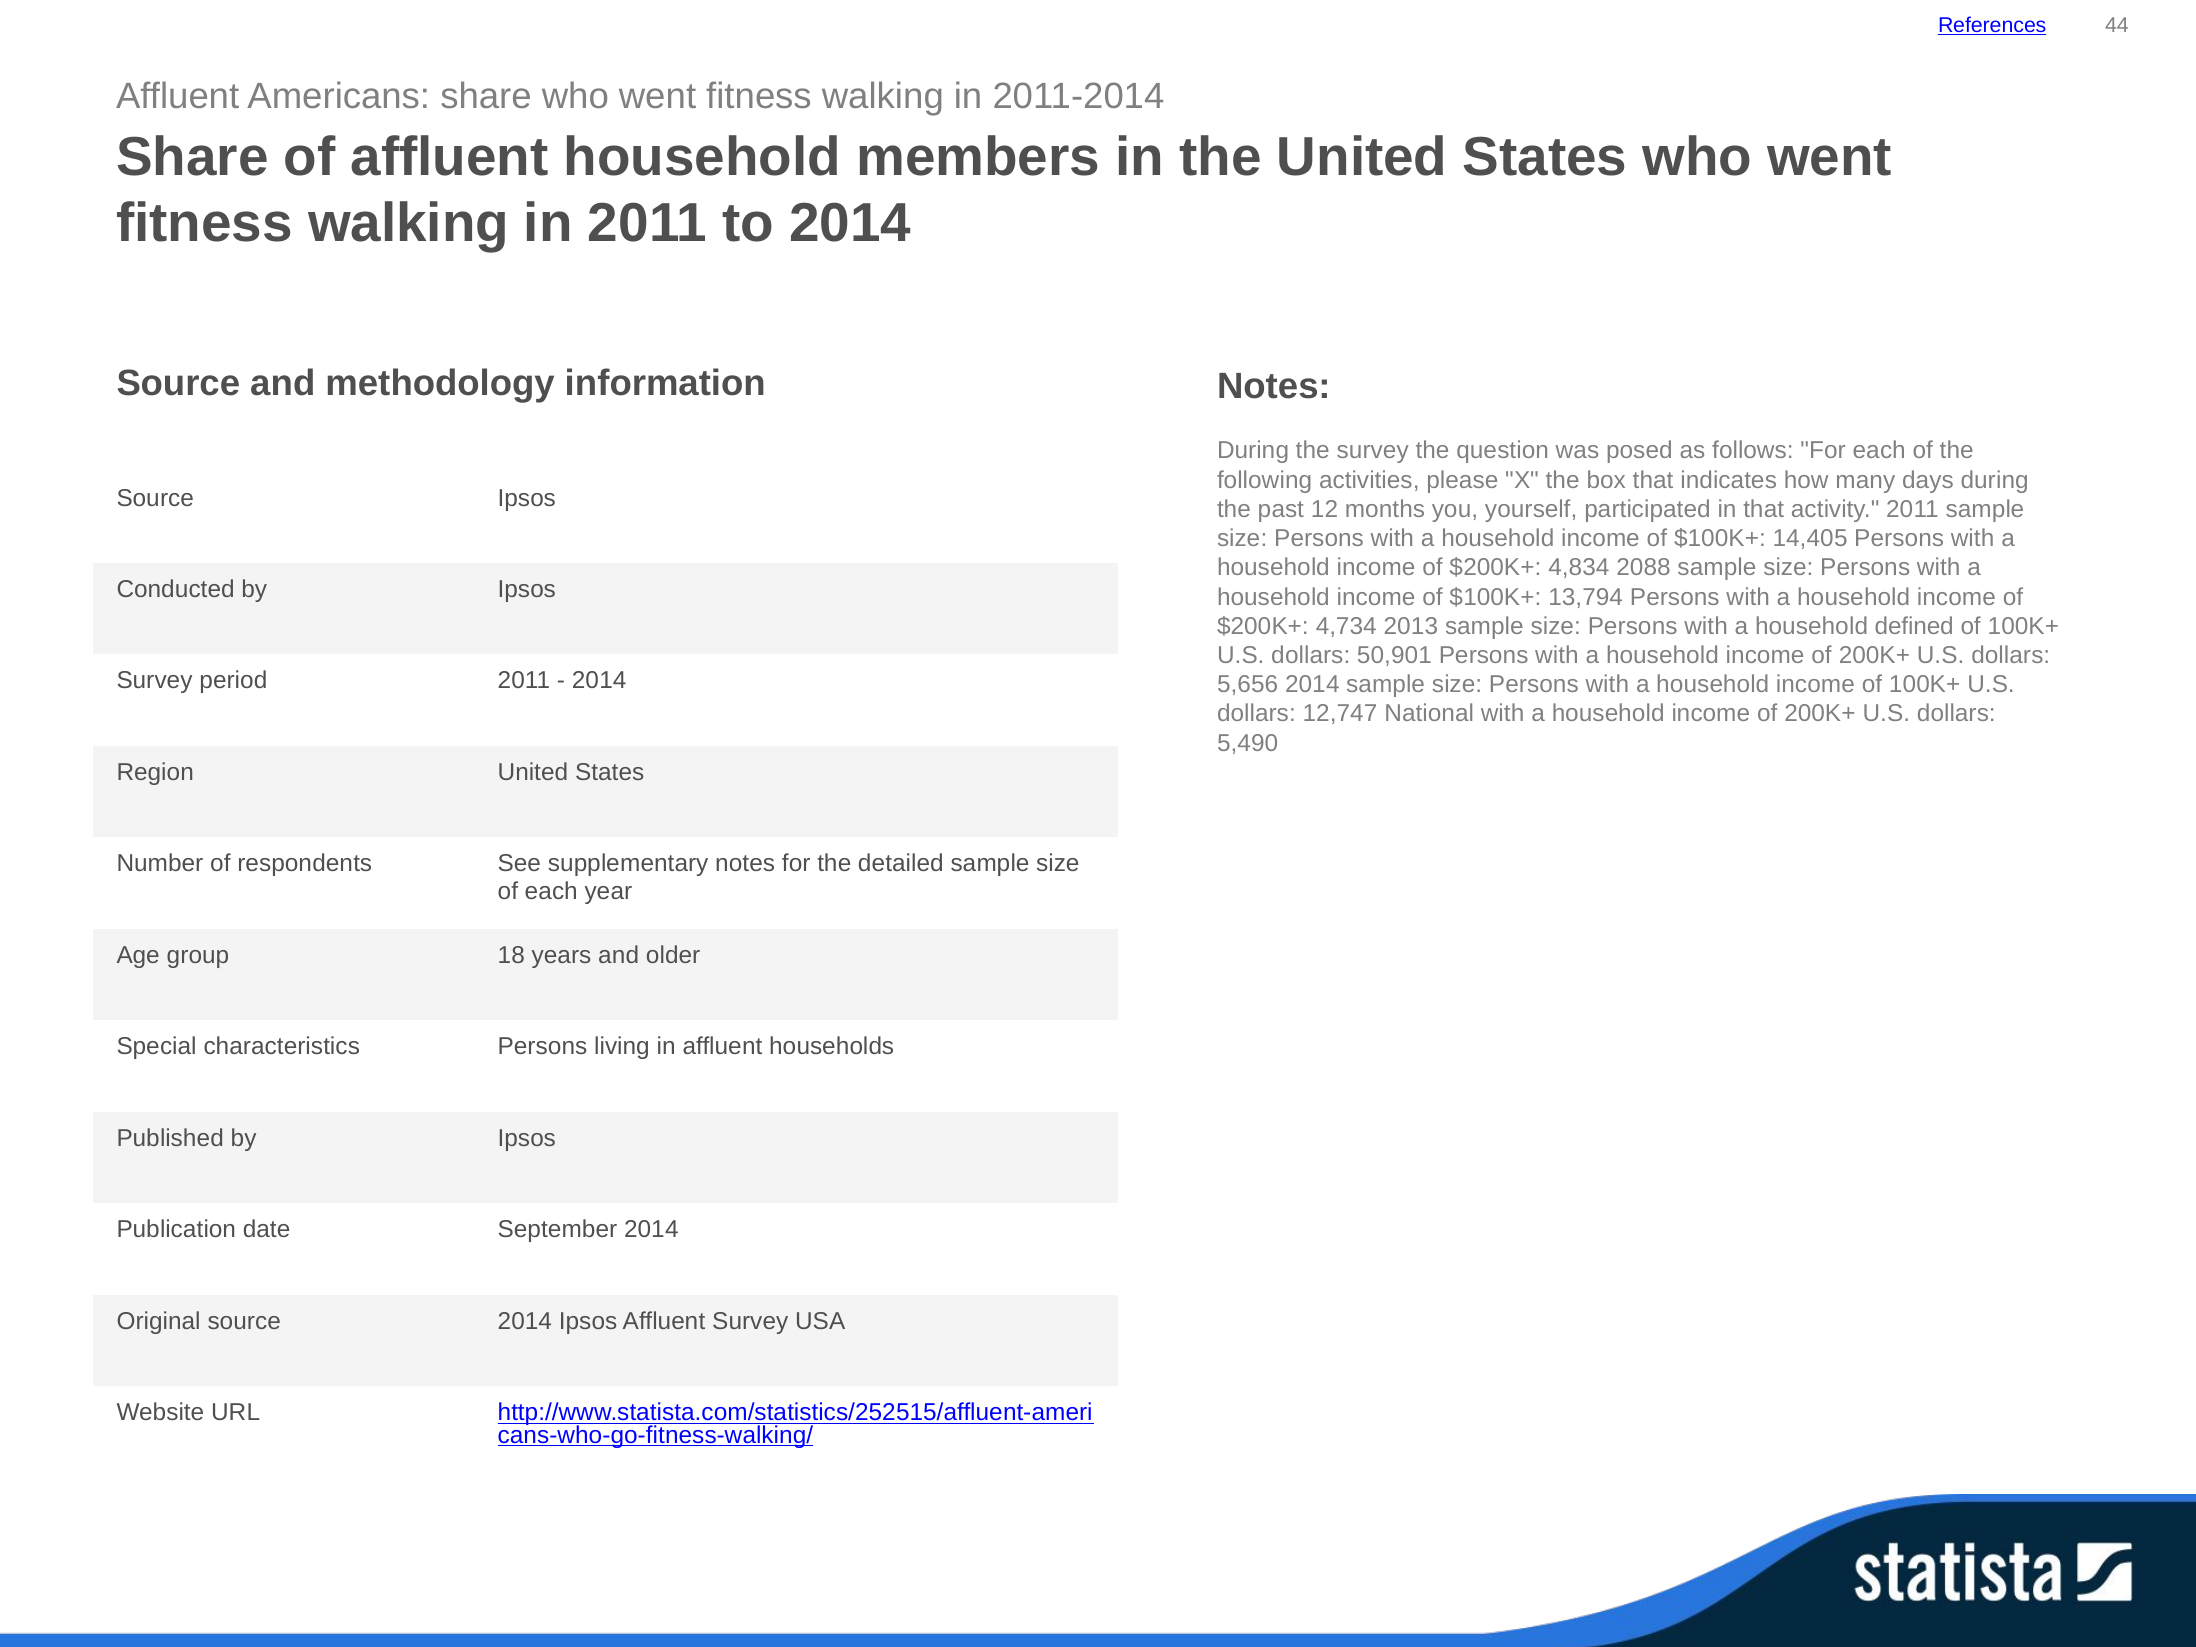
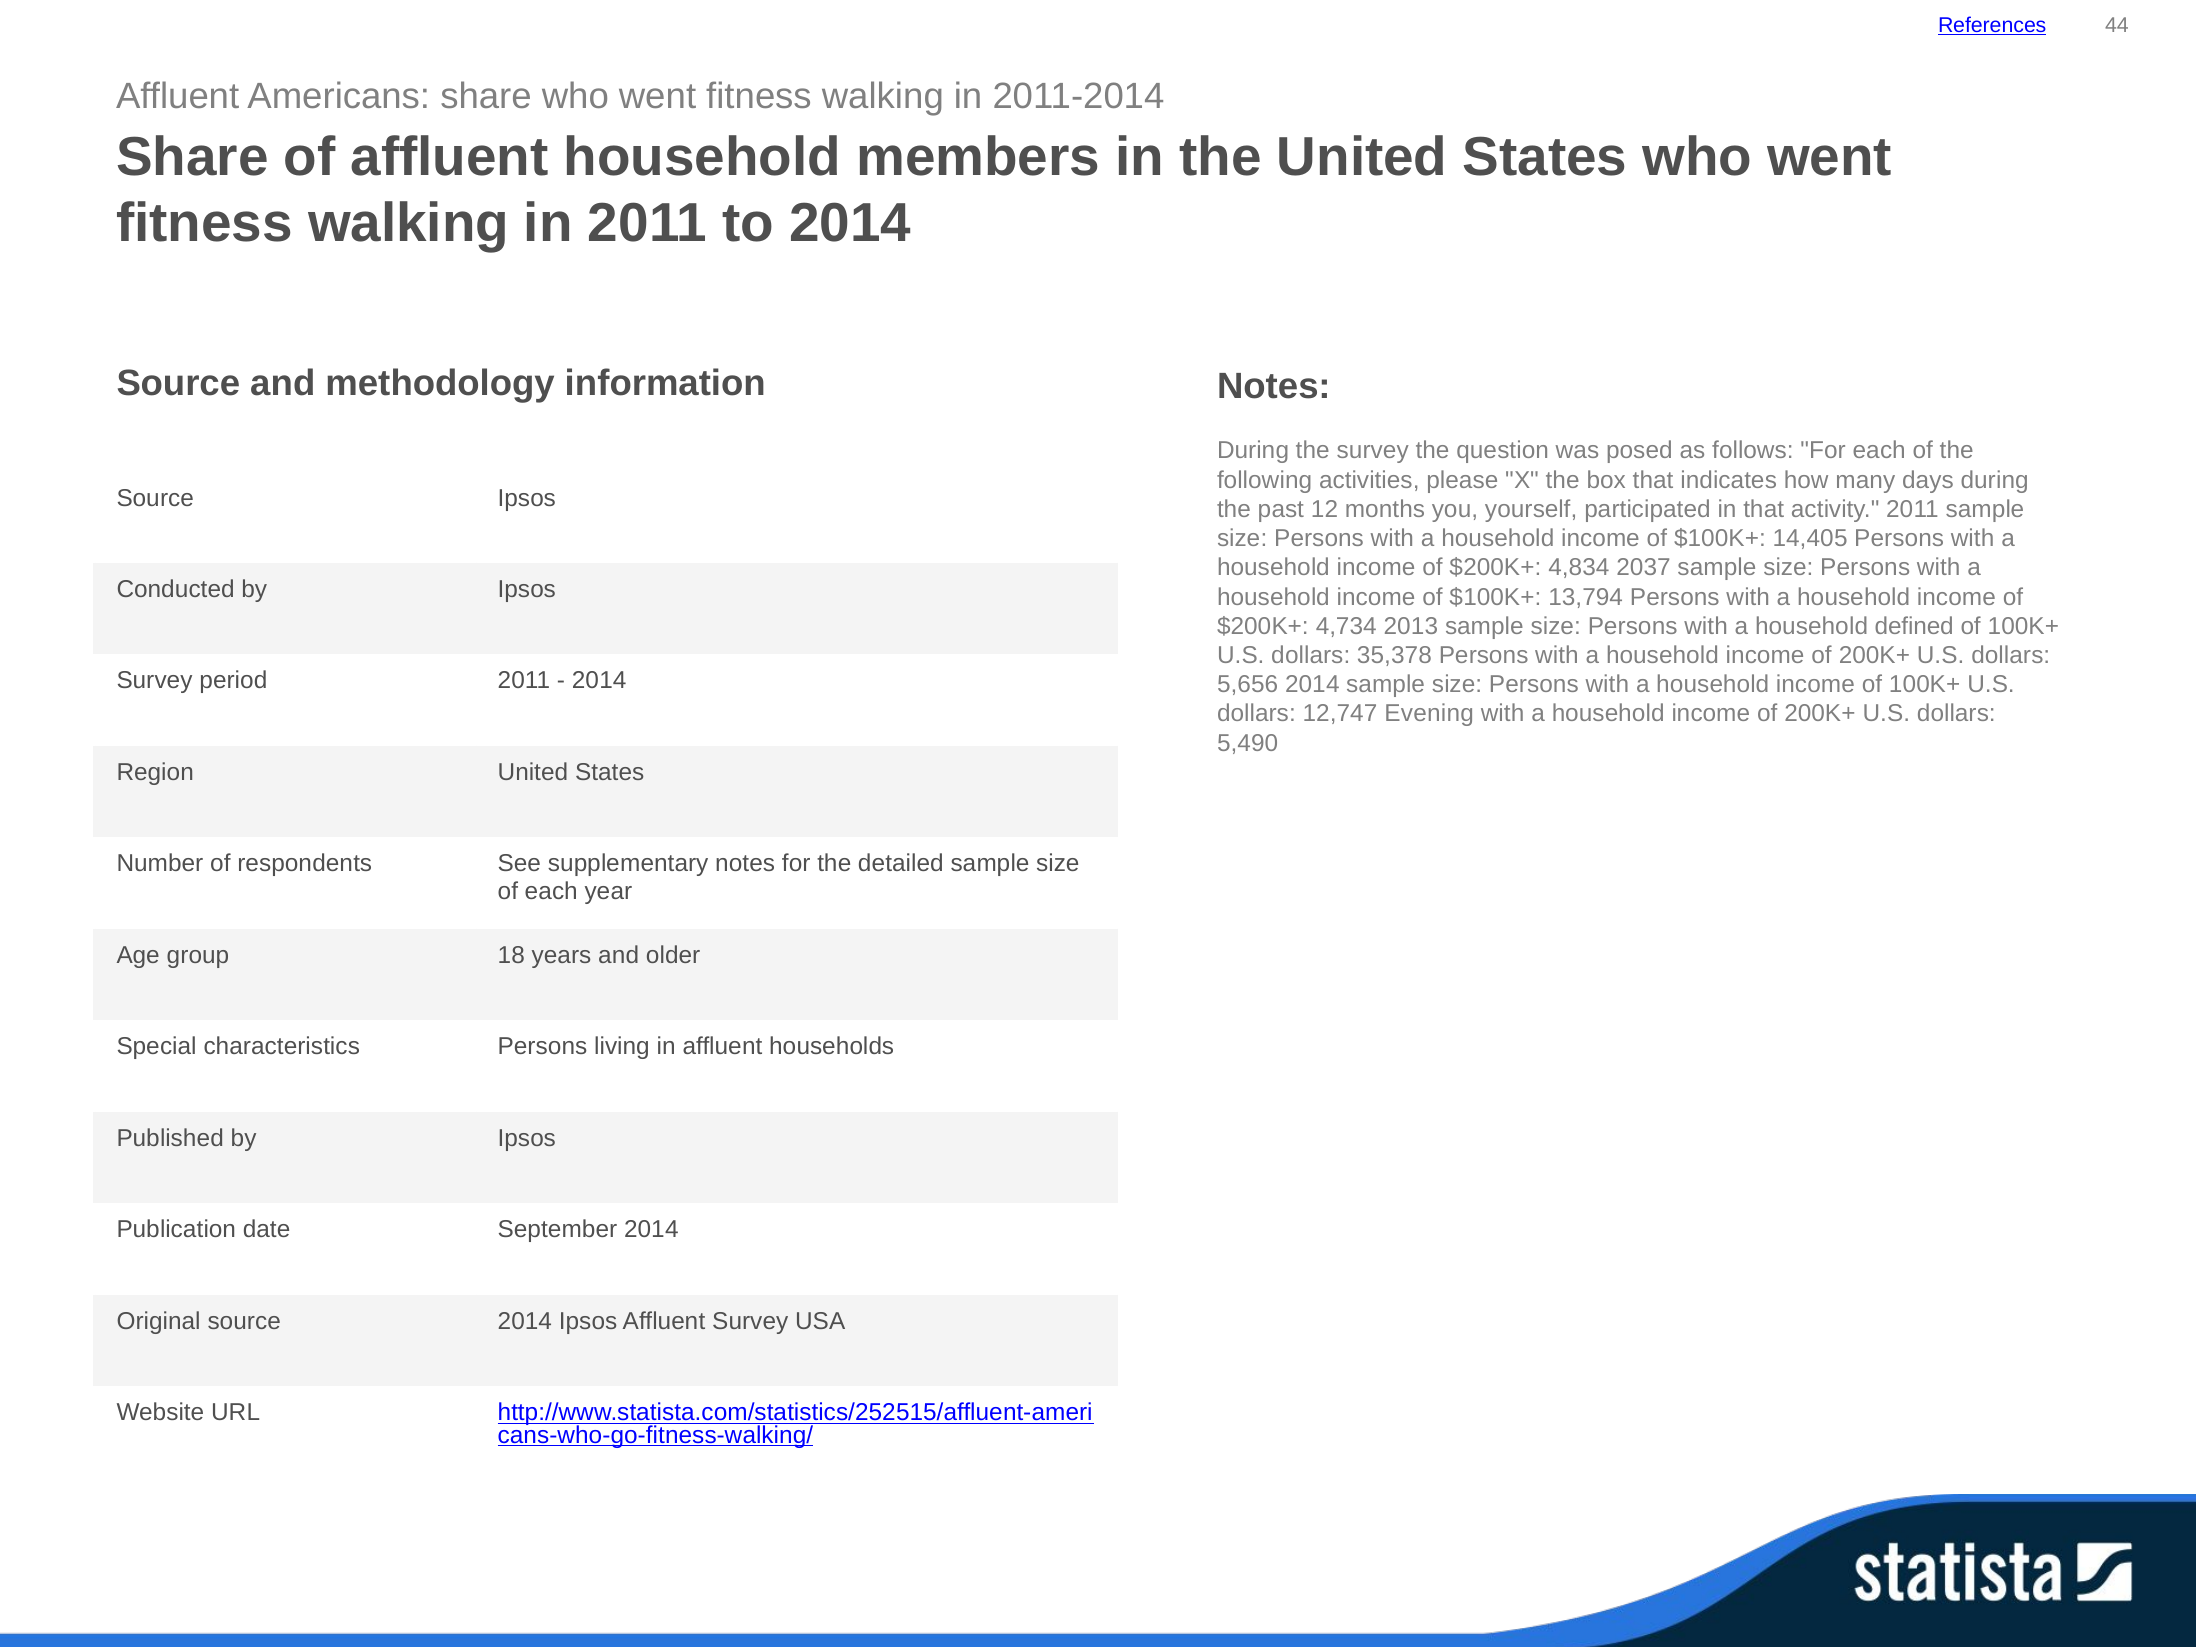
2088: 2088 -> 2037 (1644, 568)
50,901: 50,901 -> 35,378 (1394, 656)
National: National -> Evening (1429, 714)
